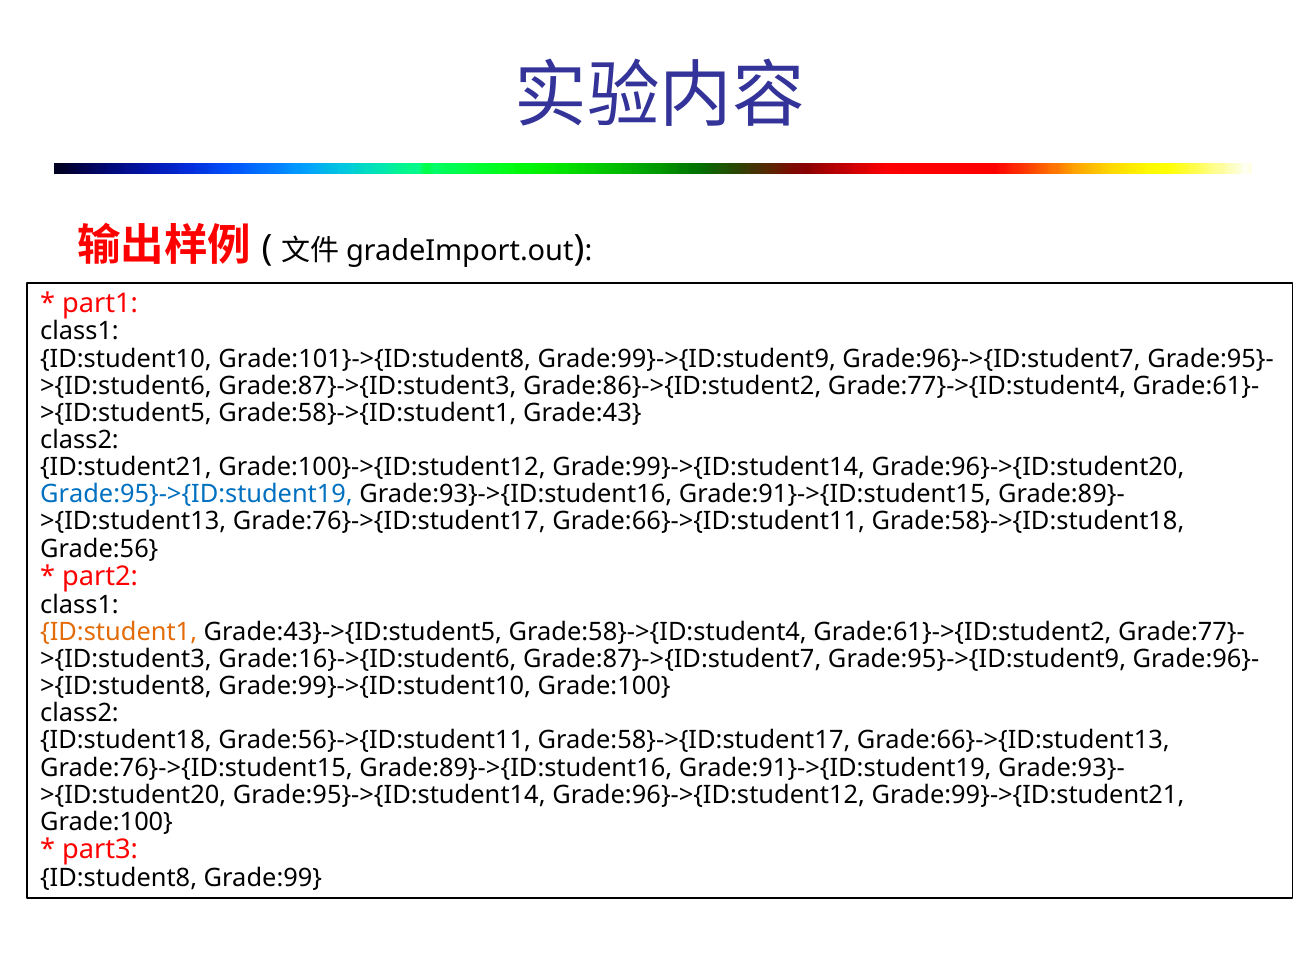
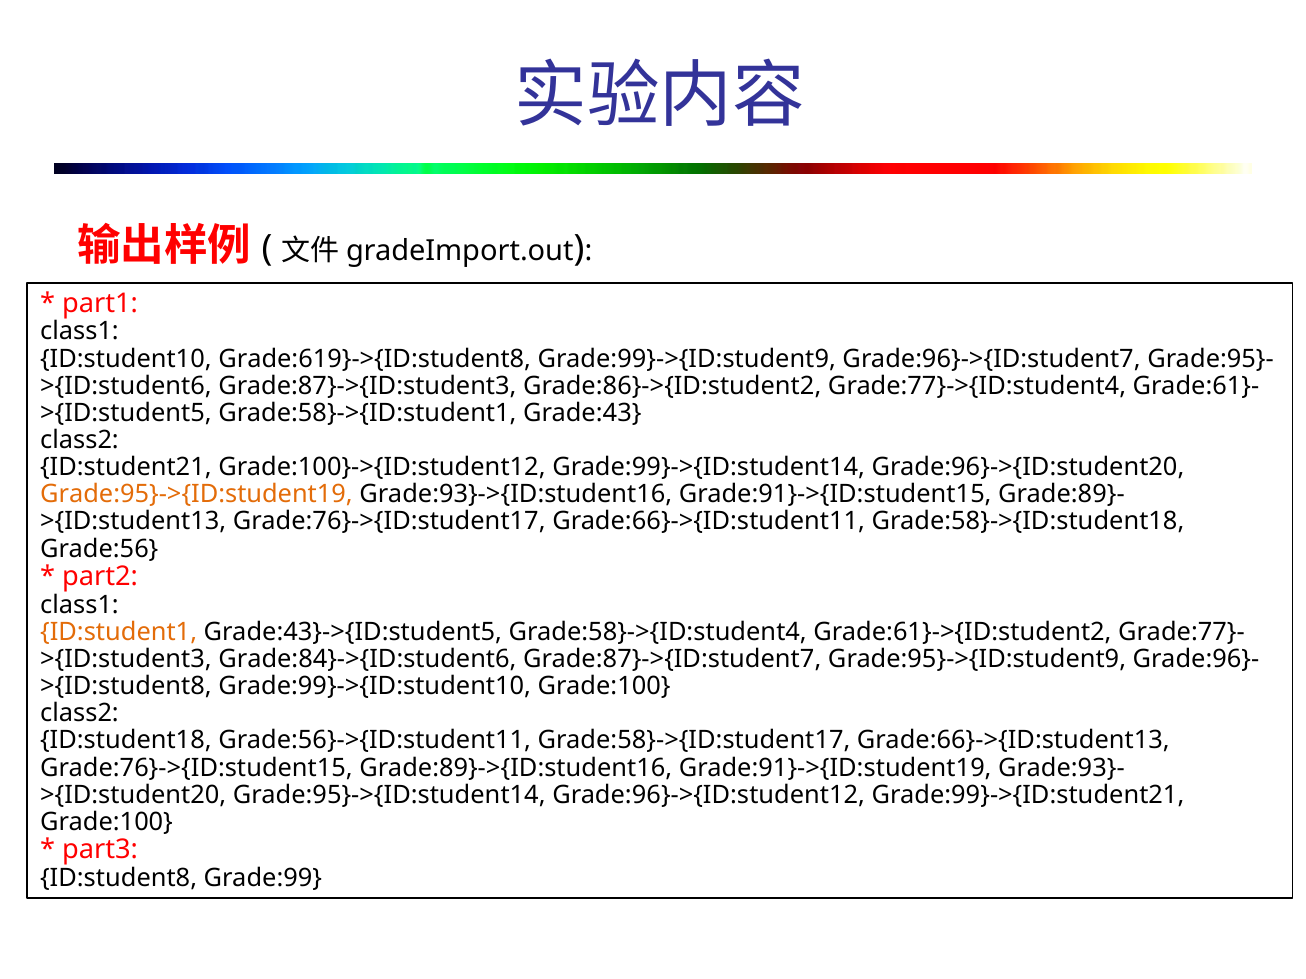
Grade:101}->{ID:student8: Grade:101}->{ID:student8 -> Grade:619}->{ID:student8 (375, 359)
Grade:95}->{ID:student19 colour: blue -> orange (196, 495)
Grade:16}->{ID:student6: Grade:16}->{ID:student6 -> Grade:84}->{ID:student6 (367, 659)
